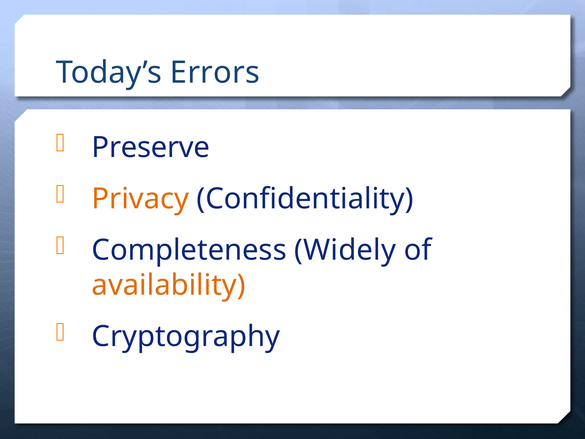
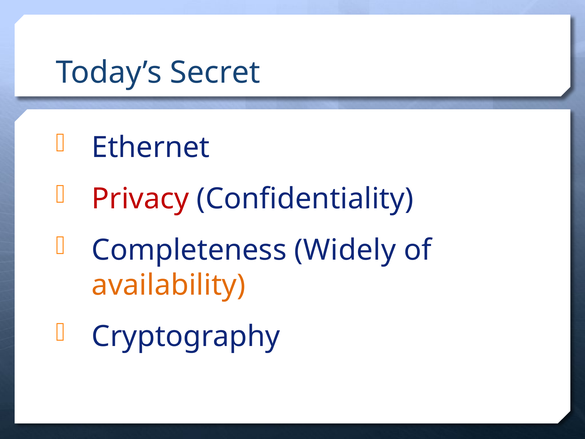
Errors: Errors -> Secret (215, 73)
Preserve: Preserve -> Ethernet (151, 147)
Privacy colour: orange -> red (140, 199)
